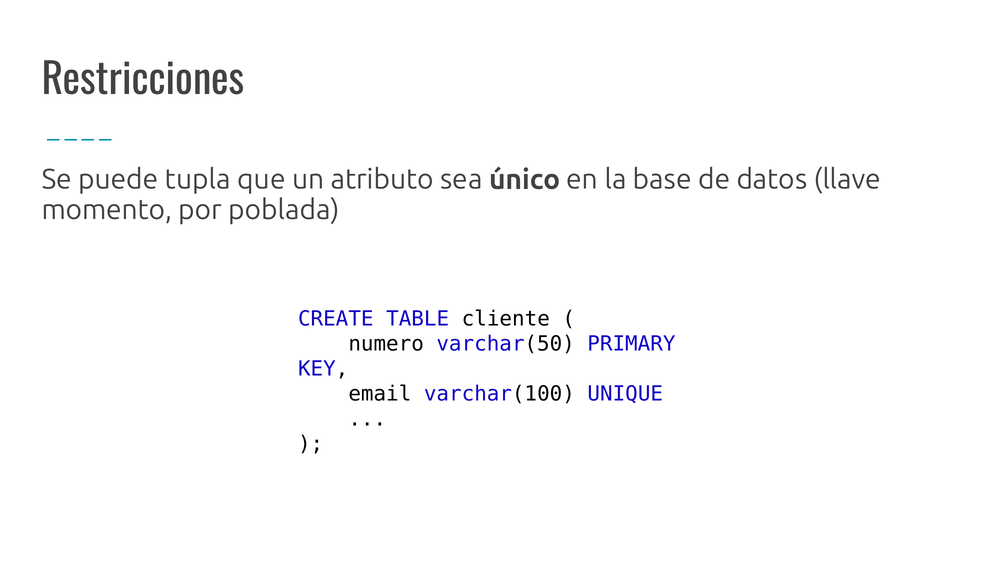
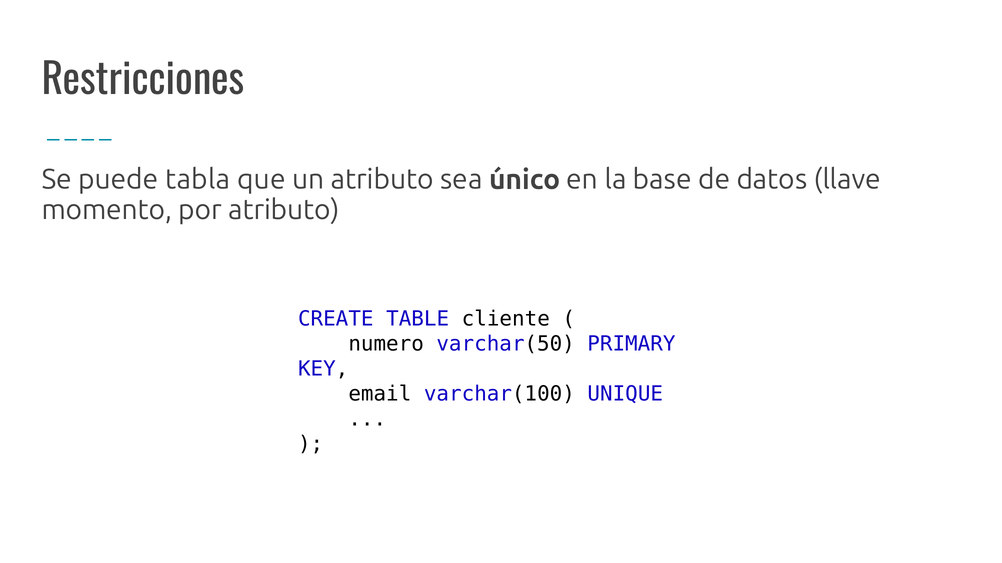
tupla: tupla -> tabla (198, 180)
por poblada: poblada -> atributo (284, 210)
